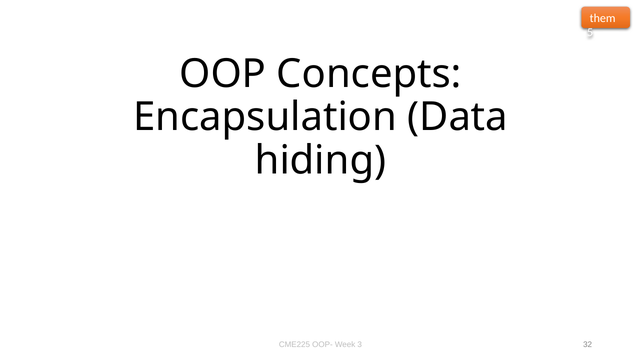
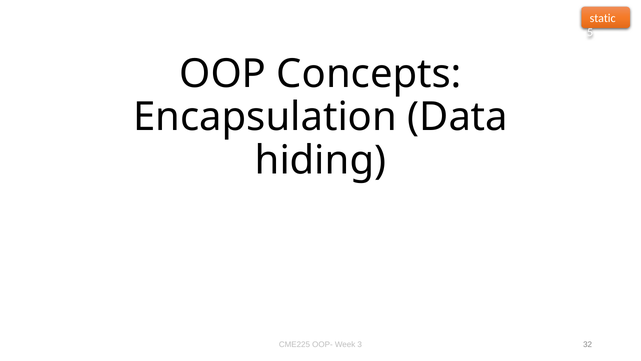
them: them -> static (603, 18)
